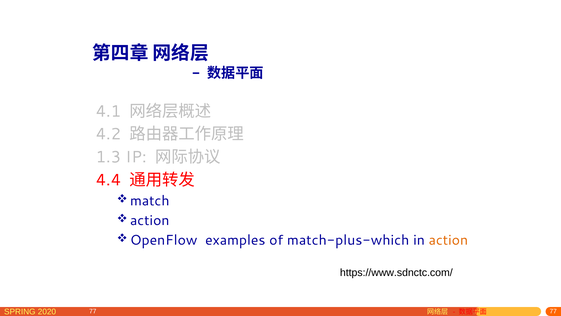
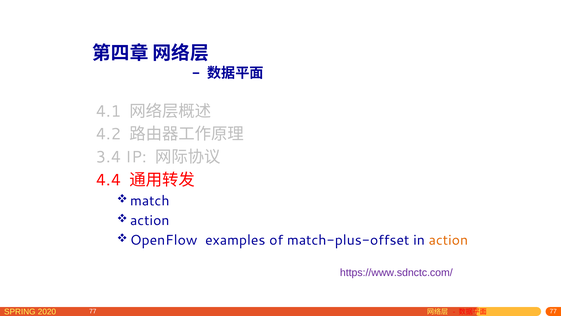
1.3: 1.3 -> 3.4 (108, 157)
match-plus-which: match-plus-which -> match-plus-offset (348, 240)
https://www.sdnctc.com/ colour: black -> purple (396, 272)
